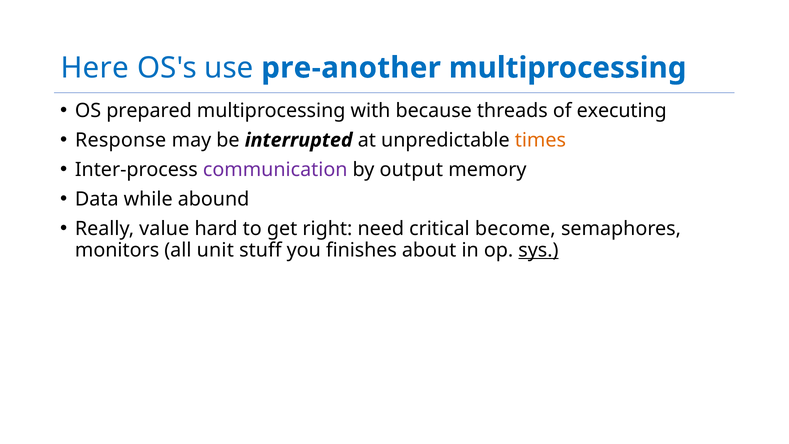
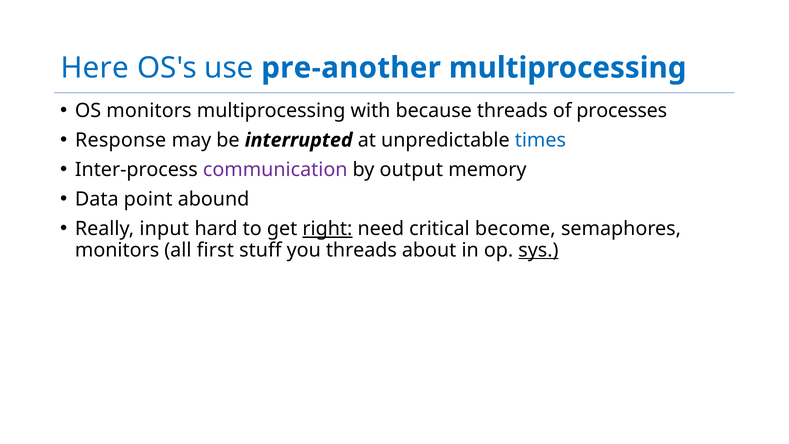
OS prepared: prepared -> monitors (149, 111)
executing: executing -> processes (622, 111)
times colour: orange -> blue (540, 140)
while: while -> point (148, 199)
value: value -> input (164, 229)
right underline: none -> present (327, 229)
unit: unit -> first (215, 250)
you finishes: finishes -> threads (361, 250)
